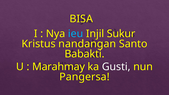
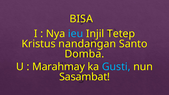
Sukur: Sukur -> Tetep (121, 34)
Babakti: Babakti -> Domba (84, 54)
Gusti colour: white -> light blue (116, 67)
Pangersa: Pangersa -> Sasambat (85, 77)
